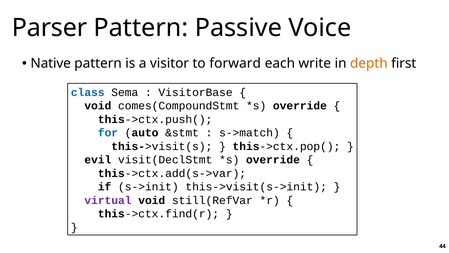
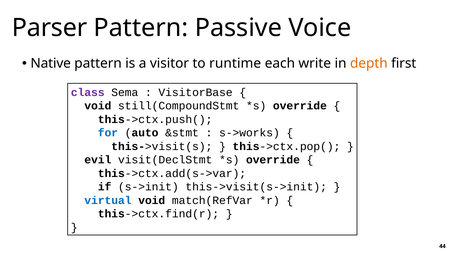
forward: forward -> runtime (235, 63)
class colour: blue -> purple (88, 92)
comes(CompoundStmt: comes(CompoundStmt -> still(CompoundStmt (179, 106)
s->match: s->match -> s->works (249, 133)
virtual colour: purple -> blue (108, 200)
still(RefVar: still(RefVar -> match(RefVar (212, 200)
